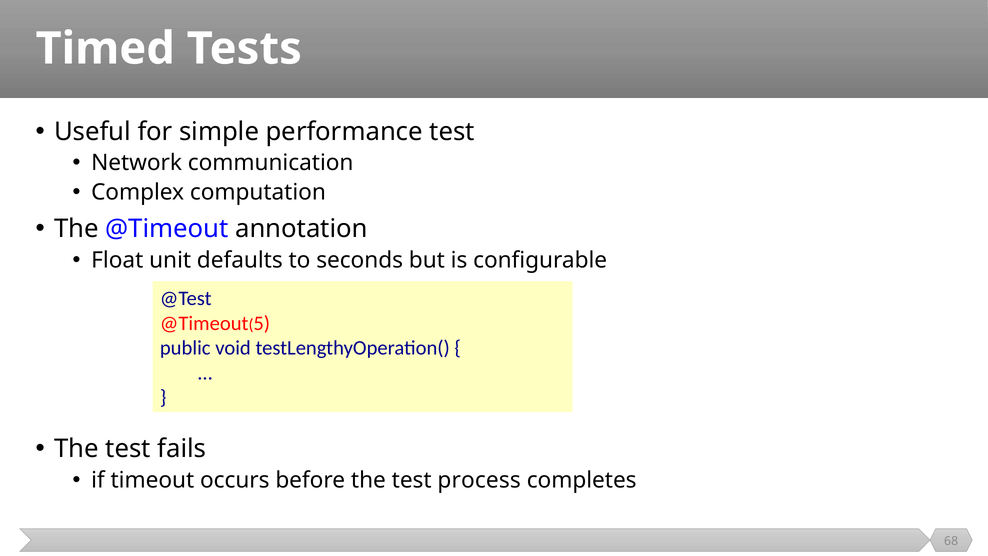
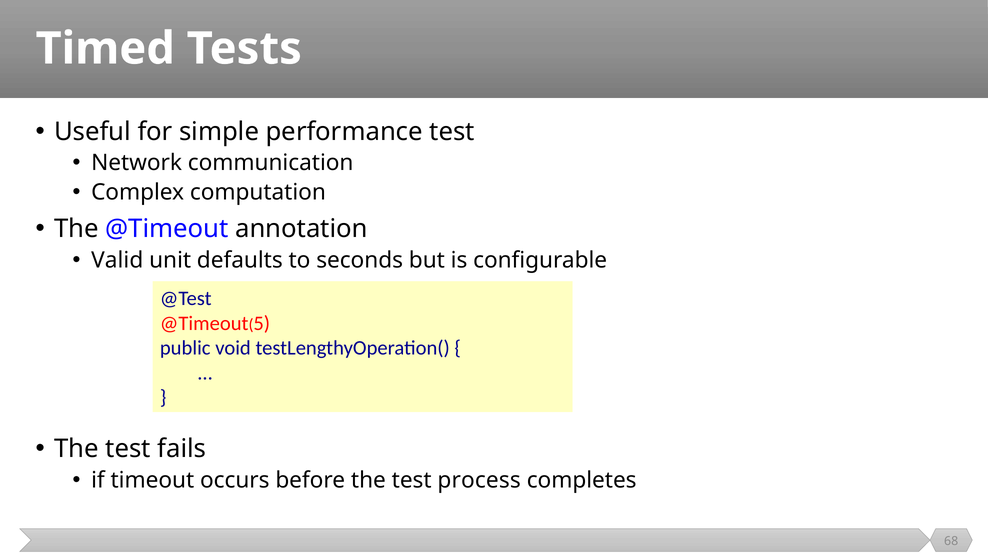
Float: Float -> Valid (117, 260)
